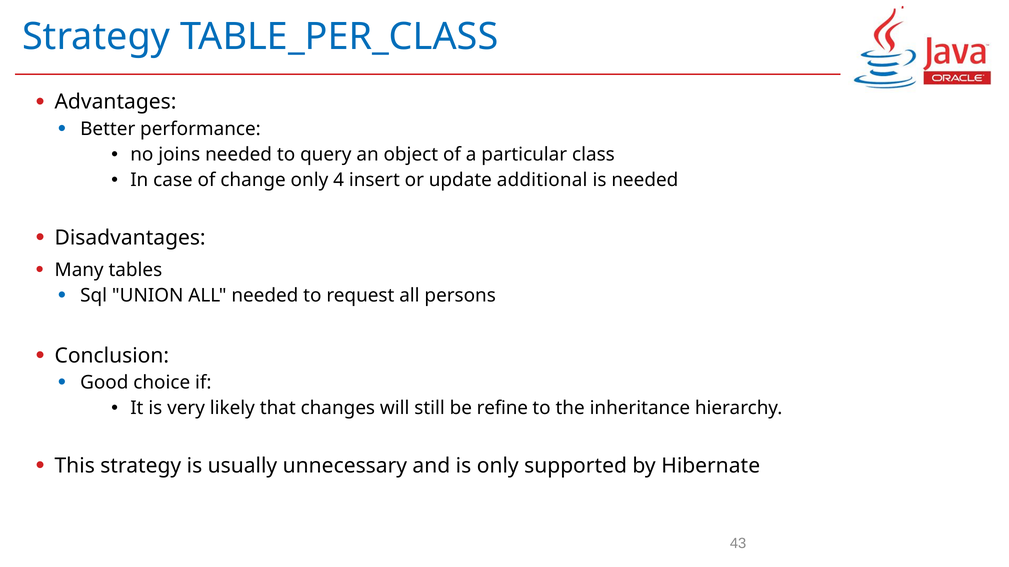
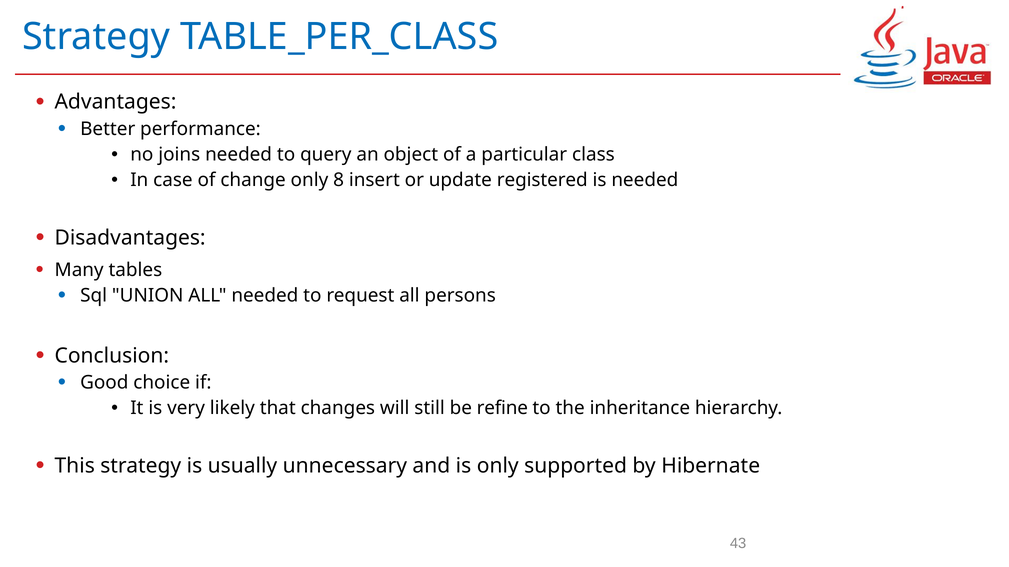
4: 4 -> 8 (339, 180)
additional: additional -> registered (542, 180)
